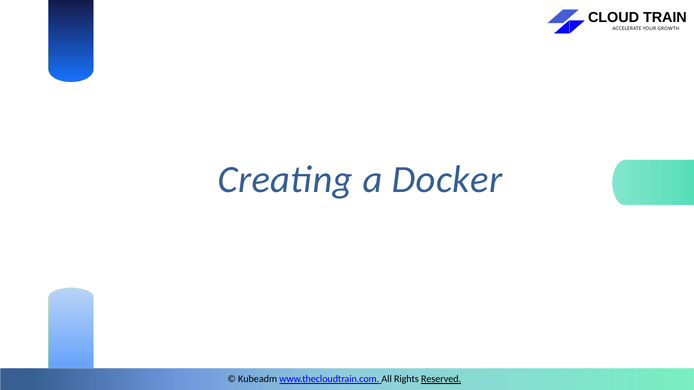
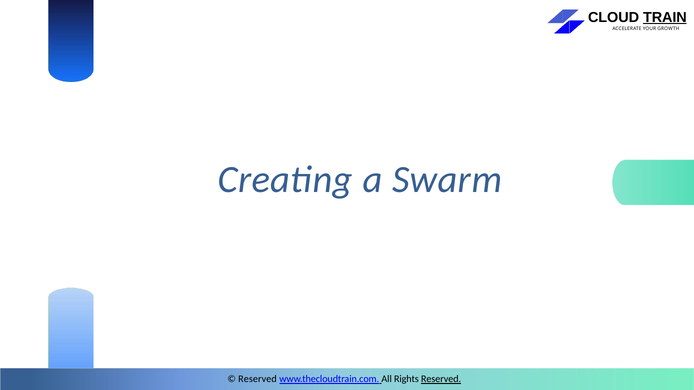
TRAIN underline: none -> present (665, 17)
Docker: Docker -> Swarm (447, 180)
Kubeadm: Kubeadm -> Reserved (258, 380)
